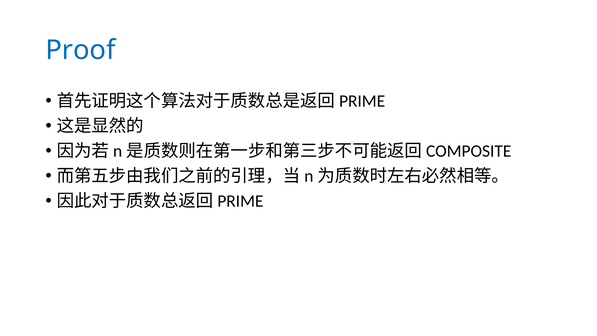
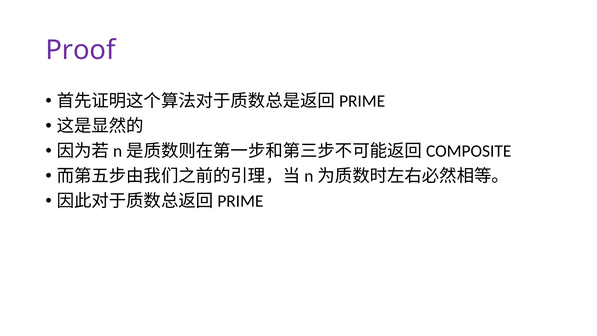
Proof colour: blue -> purple (80, 50)
